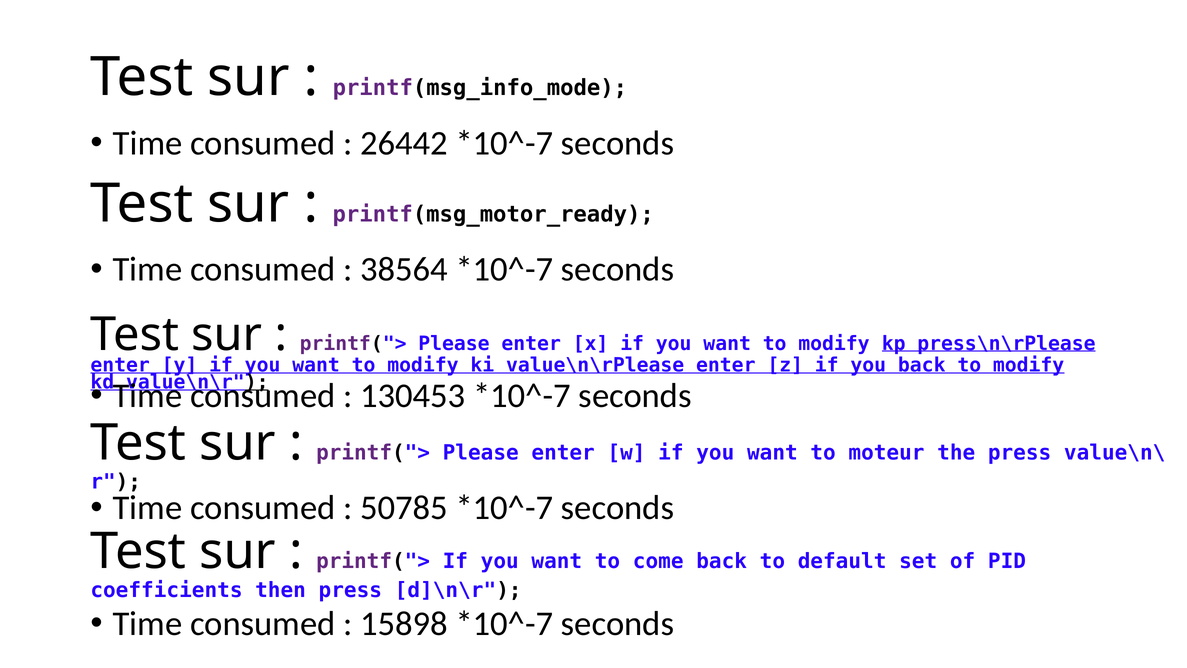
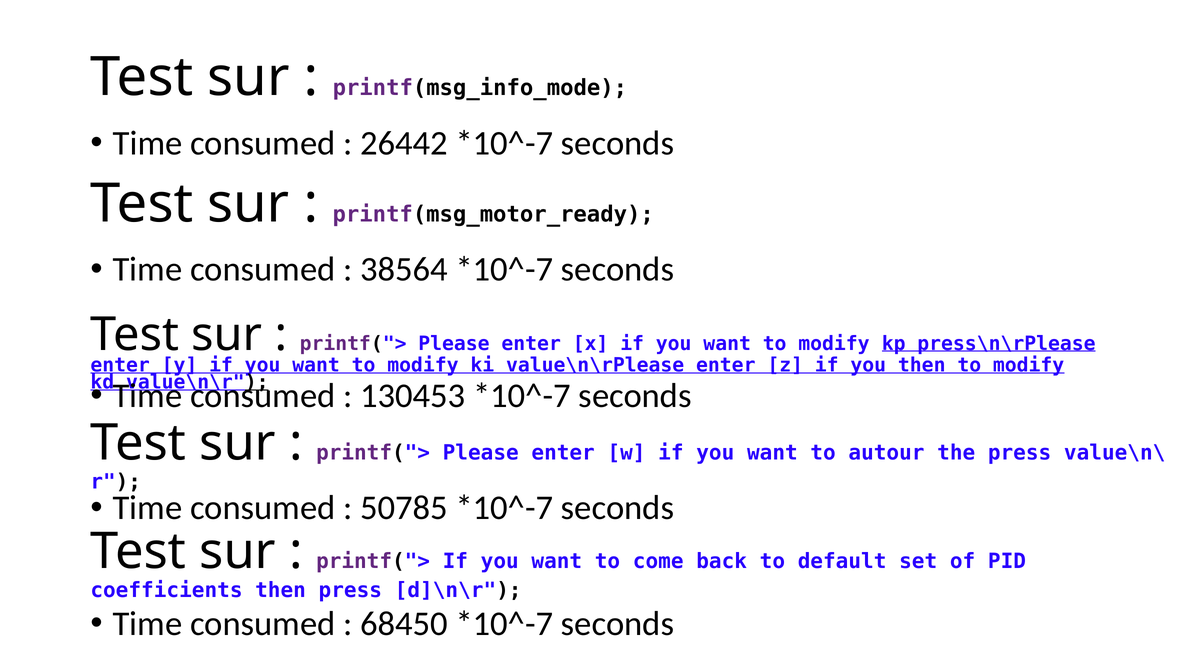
you back: back -> then (922, 365)
moteur: moteur -> autour (886, 453)
15898: 15898 -> 68450 (404, 624)
